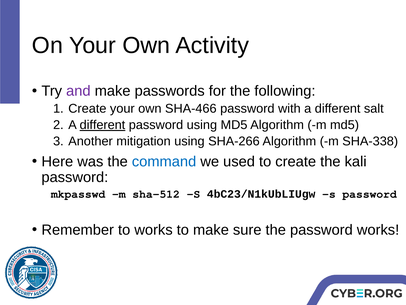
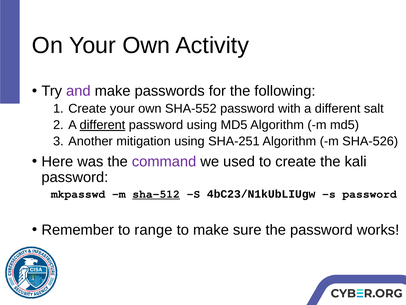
SHA-466: SHA-466 -> SHA-552 (191, 108)
SHA-266: SHA-266 -> SHA-251 (234, 141)
SHA-338: SHA-338 -> SHA-526 (370, 141)
command colour: blue -> purple (164, 161)
sha-512 underline: none -> present (156, 194)
to works: works -> range (153, 230)
